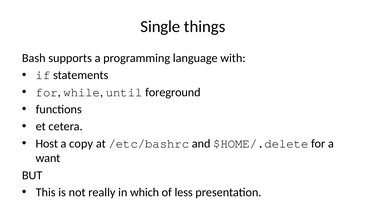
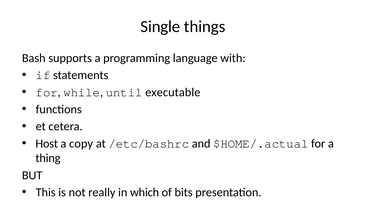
foreground: foreground -> executable (173, 92)
$HOME/.delete: $HOME/.delete -> $HOME/.actual (261, 143)
want: want -> thing (48, 158)
less: less -> bits (184, 192)
